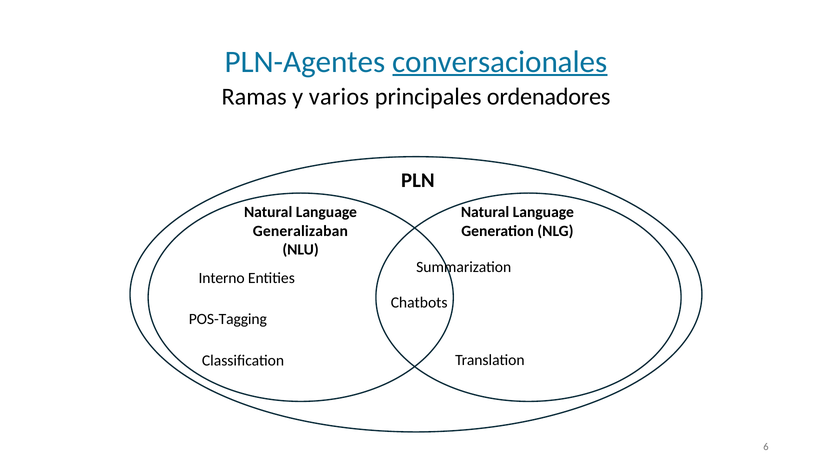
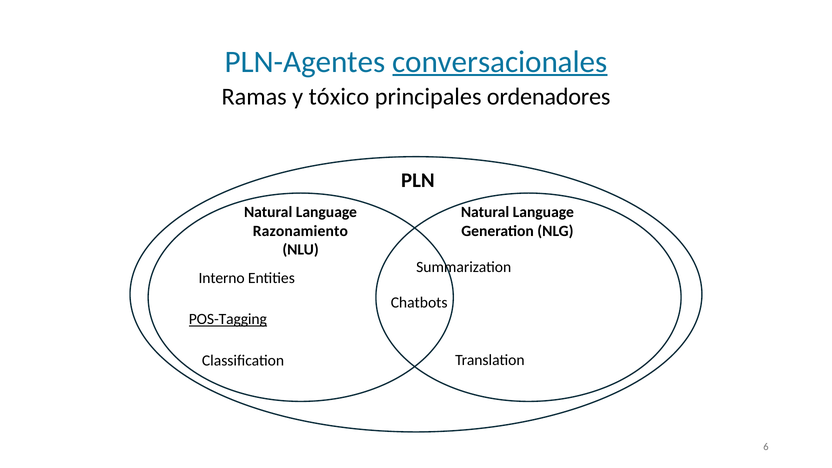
varios: varios -> tóxico (339, 97)
Generalizaban: Generalizaban -> Razonamiento (300, 231)
POS-Tagging underline: none -> present (228, 319)
